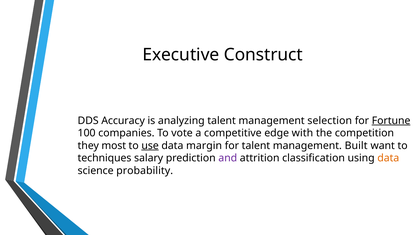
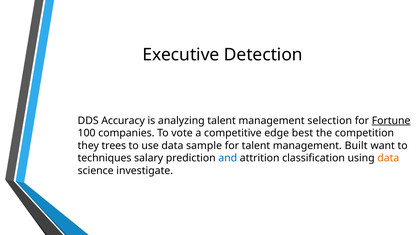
Construct: Construct -> Detection (263, 55)
with: with -> best (302, 133)
most: most -> trees (114, 146)
use underline: present -> none (150, 146)
margin: margin -> sample (204, 146)
and colour: purple -> blue (228, 158)
probability: probability -> investigate (145, 171)
